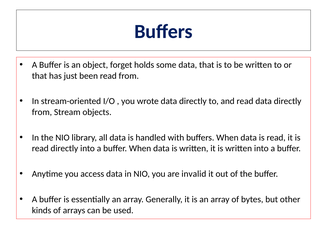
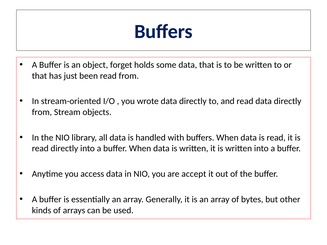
invalid: invalid -> accept (194, 174)
